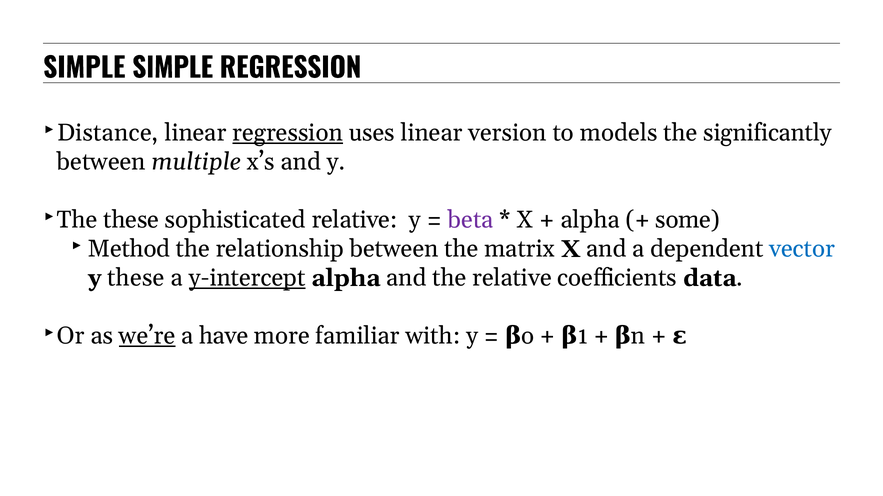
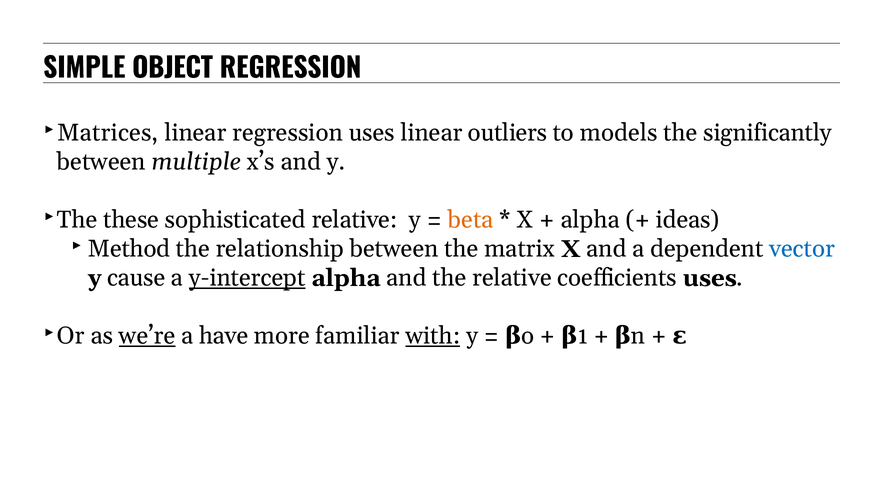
SIMPLE SIMPLE: SIMPLE -> OBJECT (173, 69)
Distance: Distance -> Matrices (108, 133)
regression underline: present -> none (288, 133)
version: version -> outliers (508, 133)
beta colour: purple -> orange (471, 220)
some: some -> ideas (688, 220)
y these: these -> cause (136, 278)
coefficients data: data -> uses (710, 278)
with underline: none -> present (433, 336)
